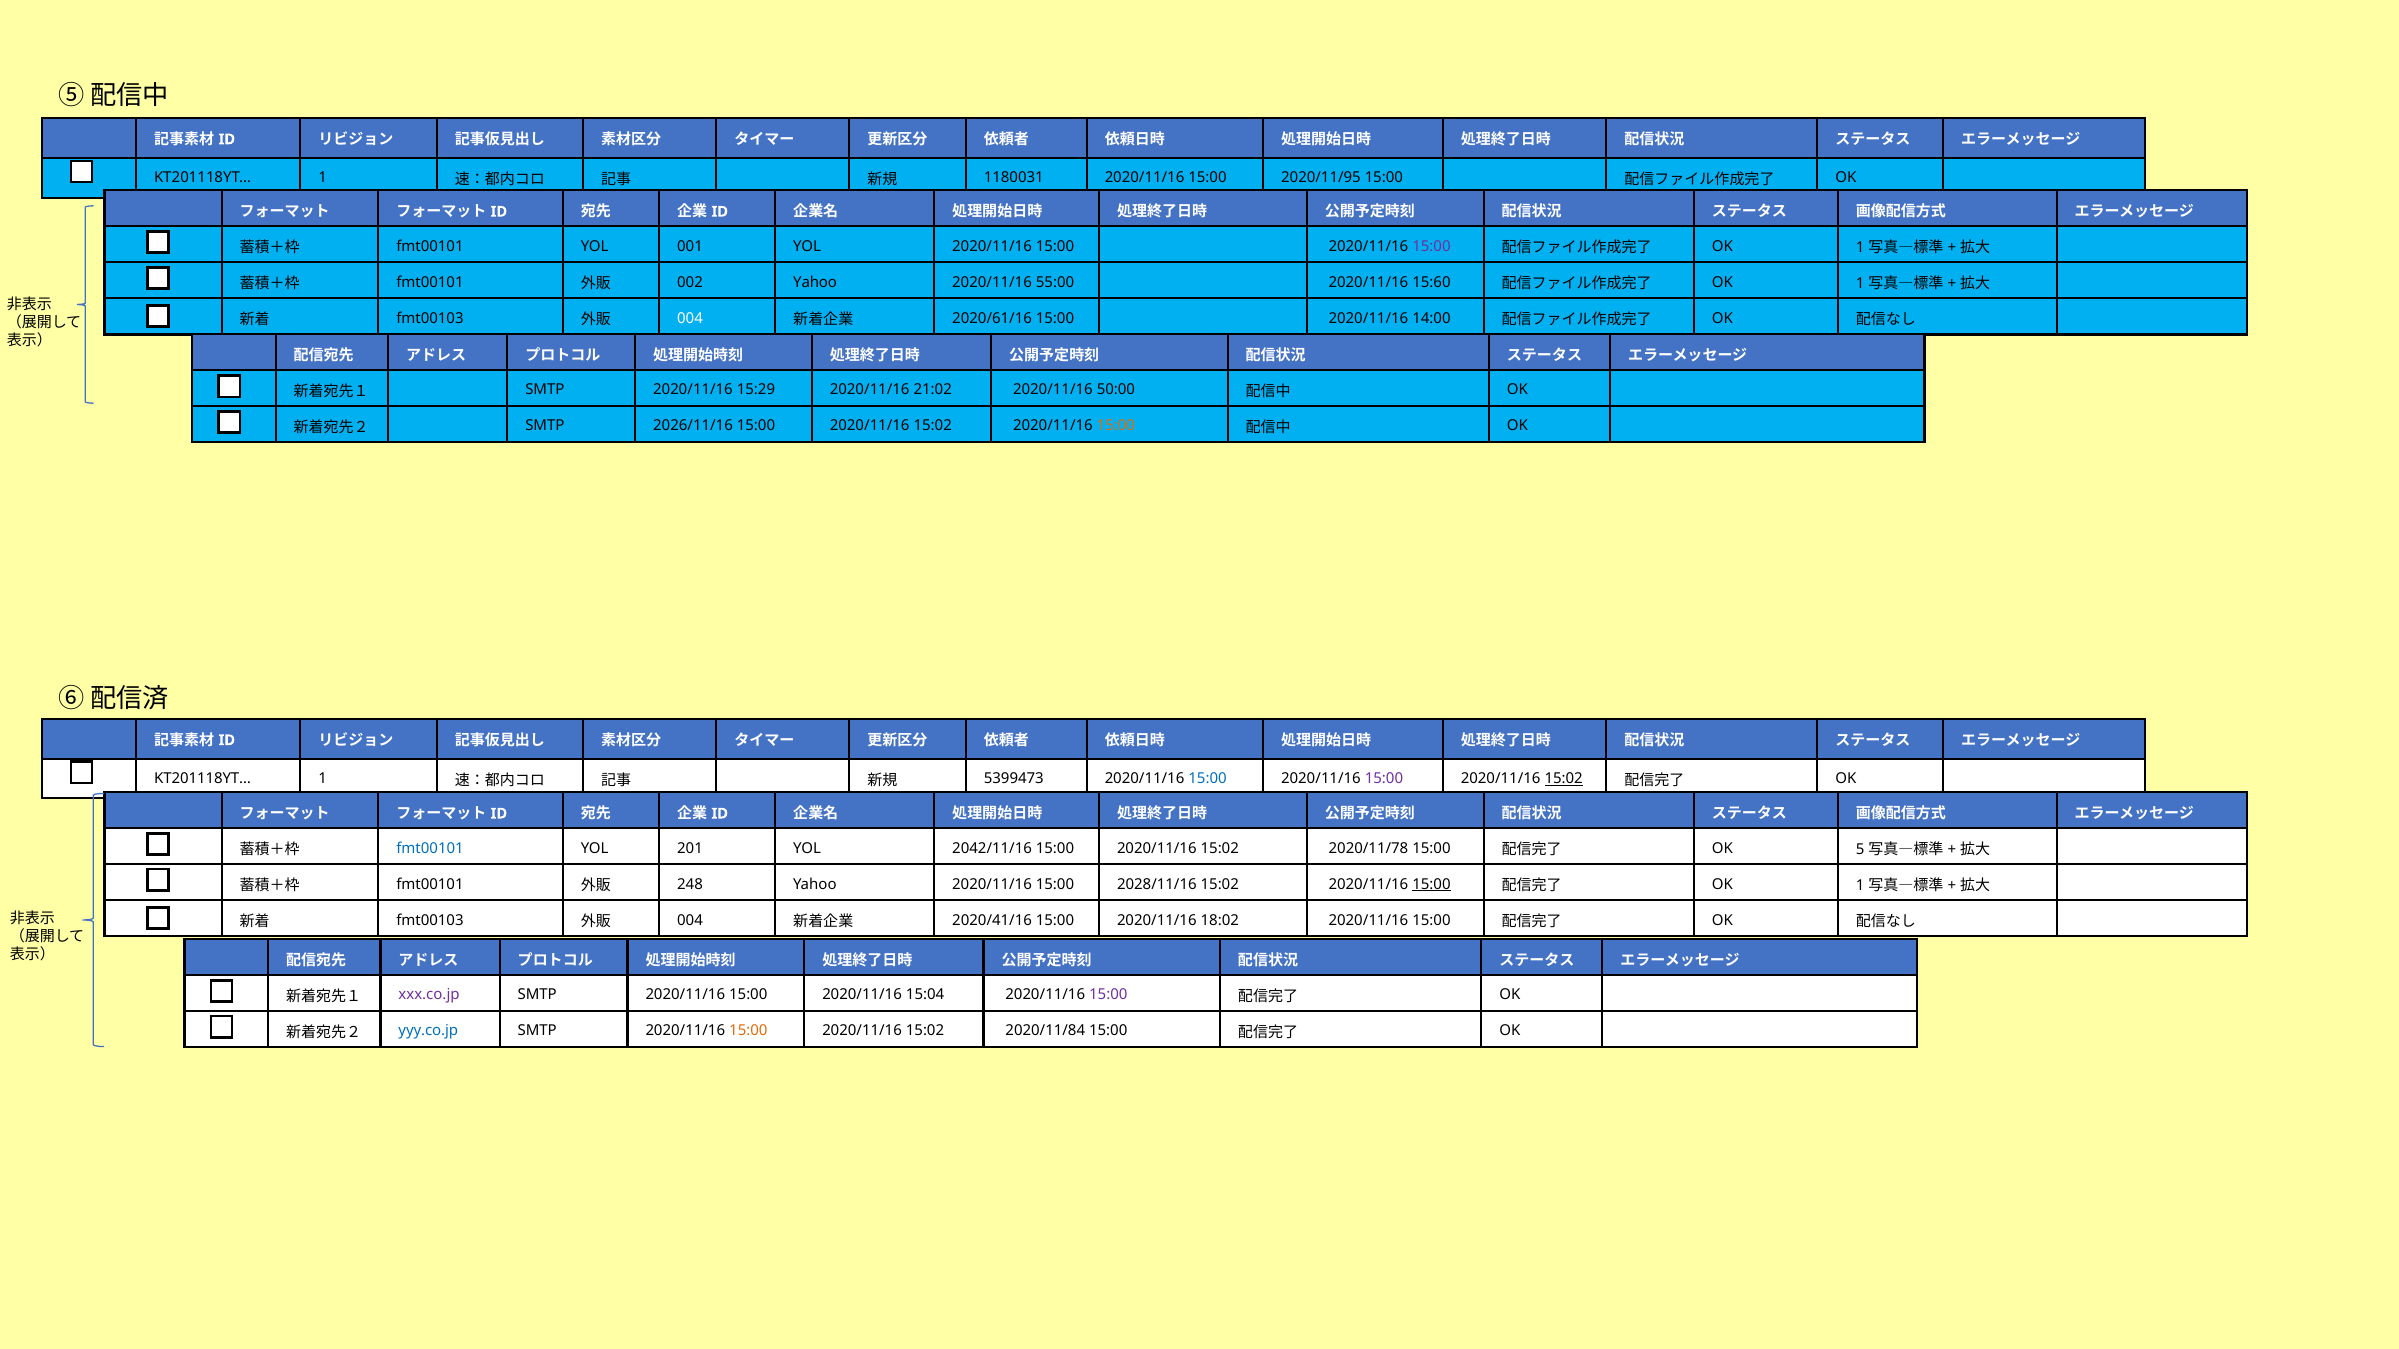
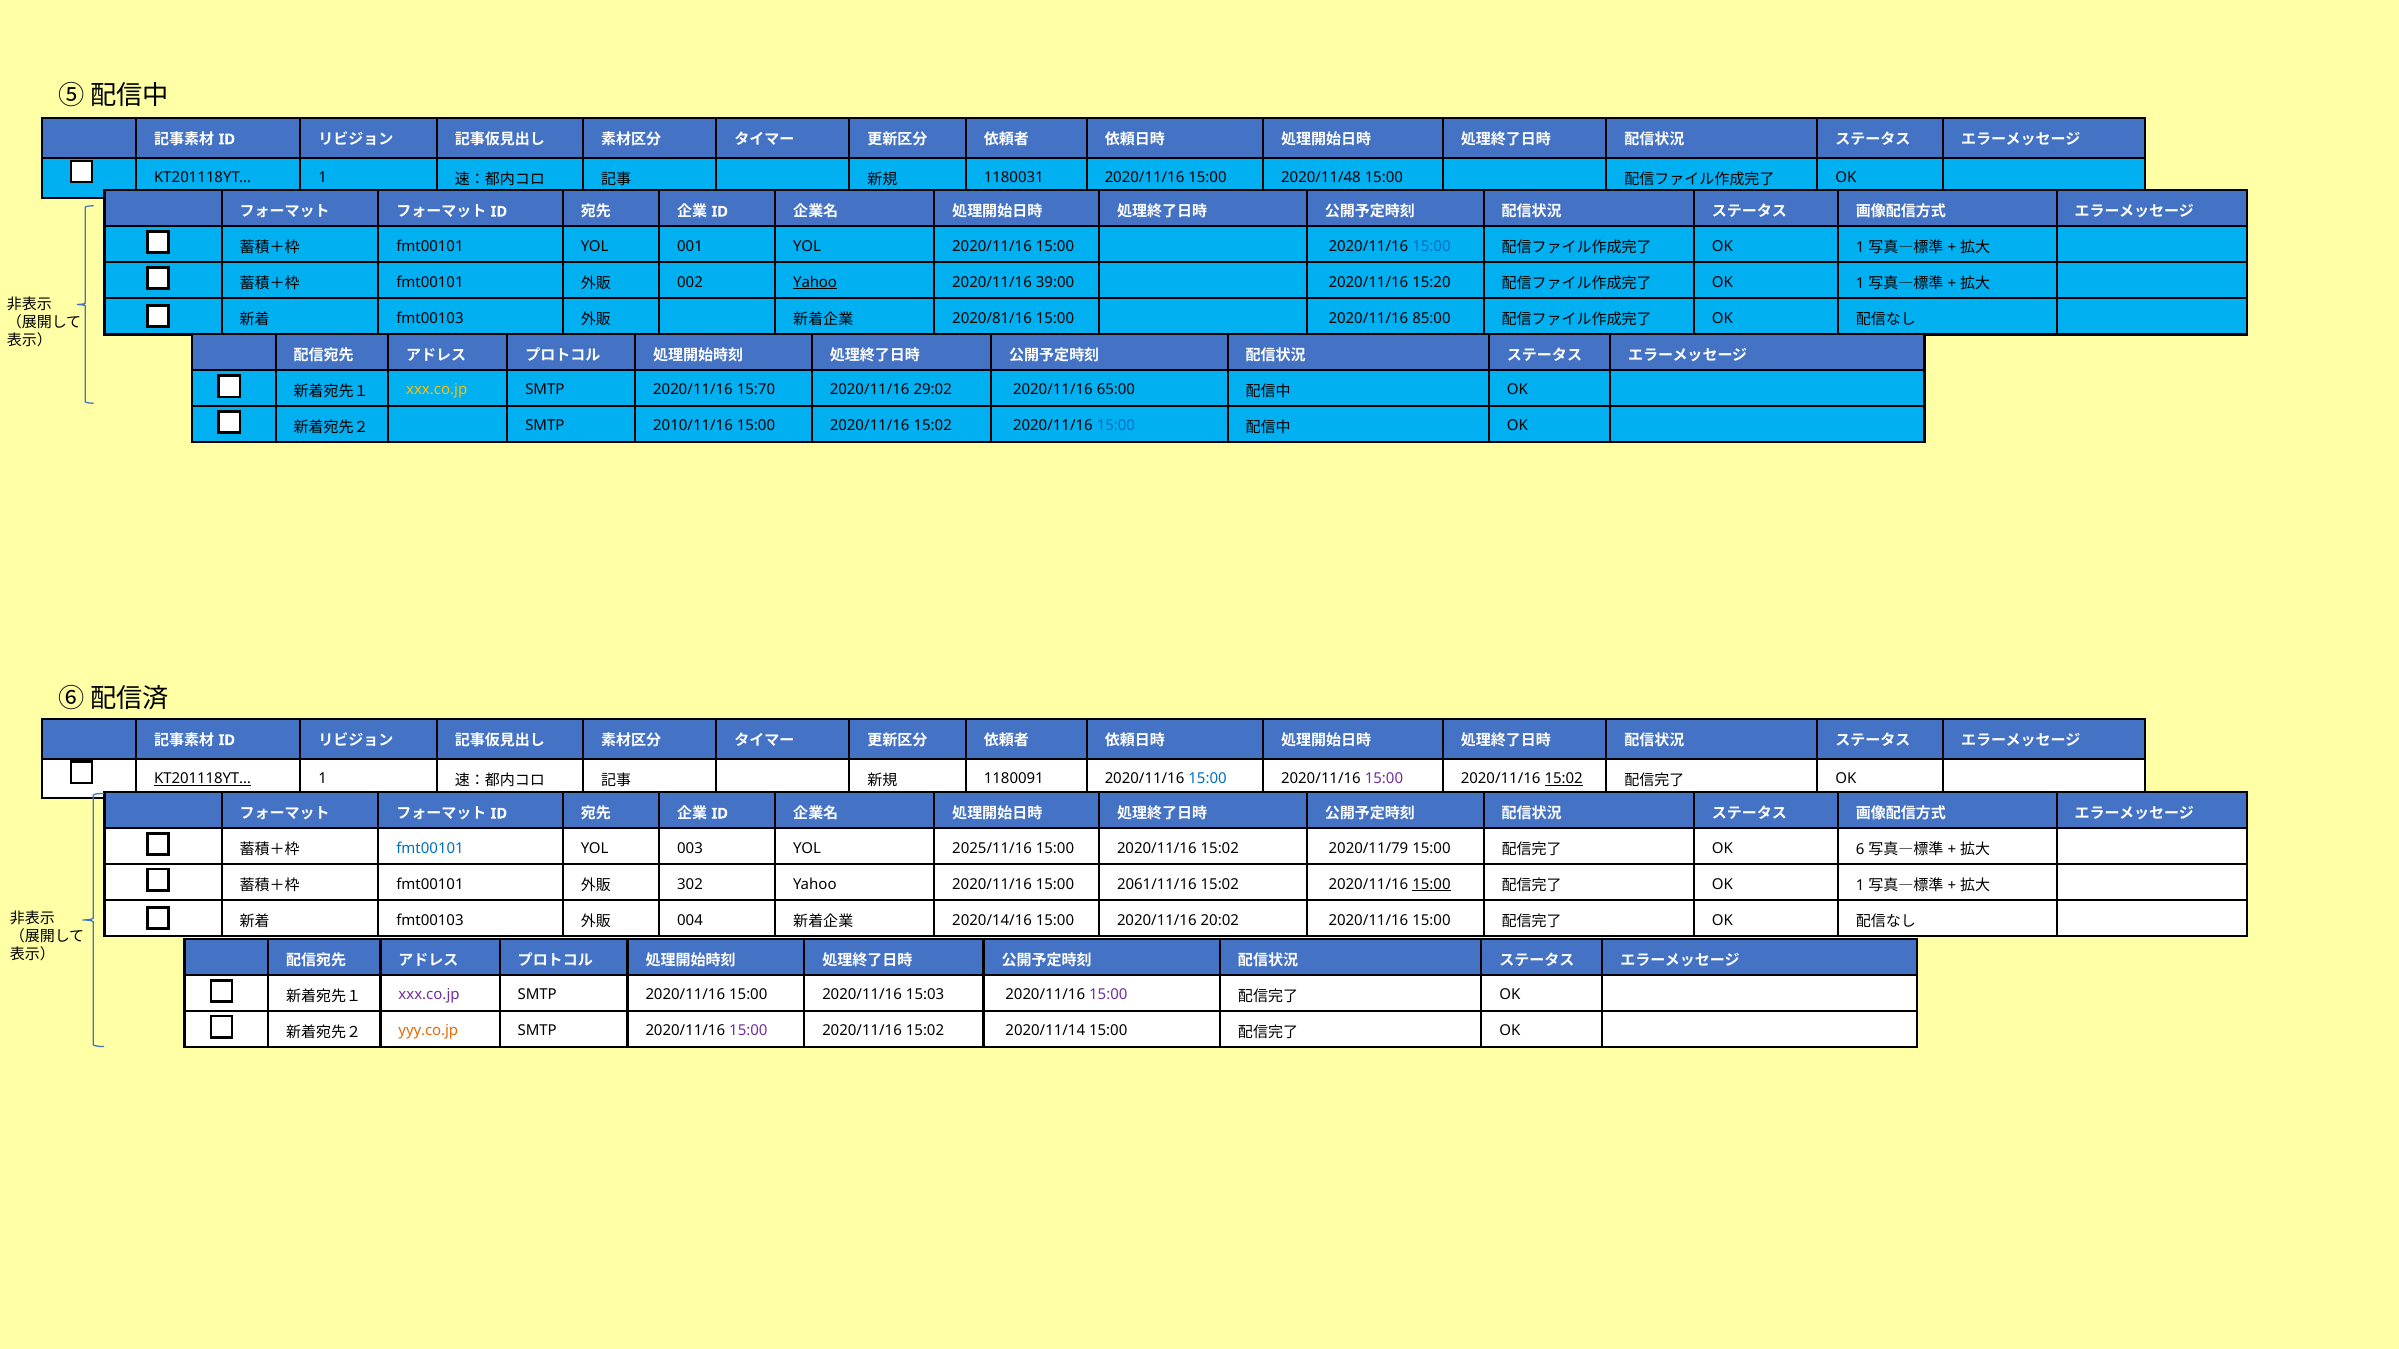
2020/11/95: 2020/11/95 -> 2020/11/48 (1321, 178)
15:00 colour: purple -> blue (1431, 246)
Yahoo underline: none -> present (815, 282)
55:00: 55:00 -> 39:00 (1055, 282)
15:60: 15:60 -> 15:20 (1431, 282)
004 colour: white -> light blue (690, 318)
2020/61/16: 2020/61/16 -> 2020/81/16 (992, 318)
14:00: 14:00 -> 85:00 (1431, 318)
xxx.co.jp colour: light blue -> yellow (437, 390)
15:29: 15:29 -> 15:70 (756, 390)
21:02: 21:02 -> 29:02 (933, 390)
50:00: 50:00 -> 65:00 (1116, 390)
2026/11/16: 2026/11/16 -> 2010/11/16 (693, 426)
15:00 colour: orange -> blue (1116, 426)
KT201118YT… underline: none -> present (203, 779)
5399473: 5399473 -> 1180091 (1014, 779)
201: 201 -> 003 (690, 848)
2042/11/16: 2042/11/16 -> 2025/11/16 (992, 848)
2020/11/78: 2020/11/78 -> 2020/11/79 (1369, 848)
5: 5 -> 6 (1860, 850)
248: 248 -> 302 (690, 884)
2028/11/16: 2028/11/16 -> 2061/11/16 (1157, 884)
2020/41/16: 2020/41/16 -> 2020/14/16 (992, 920)
18:02: 18:02 -> 20:02 (1220, 920)
15:04: 15:04 -> 15:03 (925, 995)
yyy.co.jp colour: blue -> orange (428, 1031)
15:00 colour: orange -> purple (748, 1031)
2020/11/84: 2020/11/84 -> 2020/11/14 (1045, 1031)
